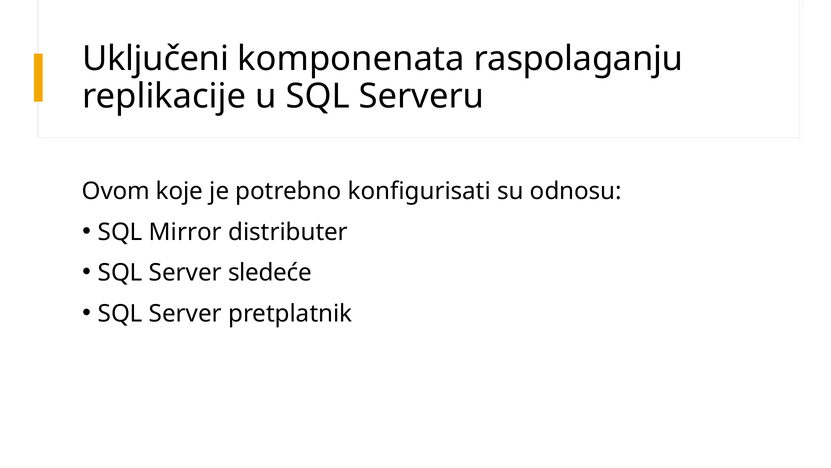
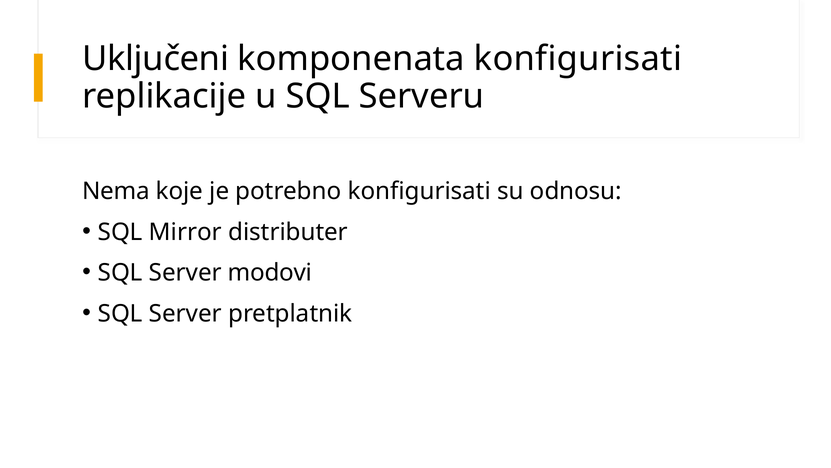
komponenata raspolaganju: raspolaganju -> konfigurisati (578, 59)
Ovom: Ovom -> Nema (116, 191)
sledeće: sledeće -> modovi (270, 272)
